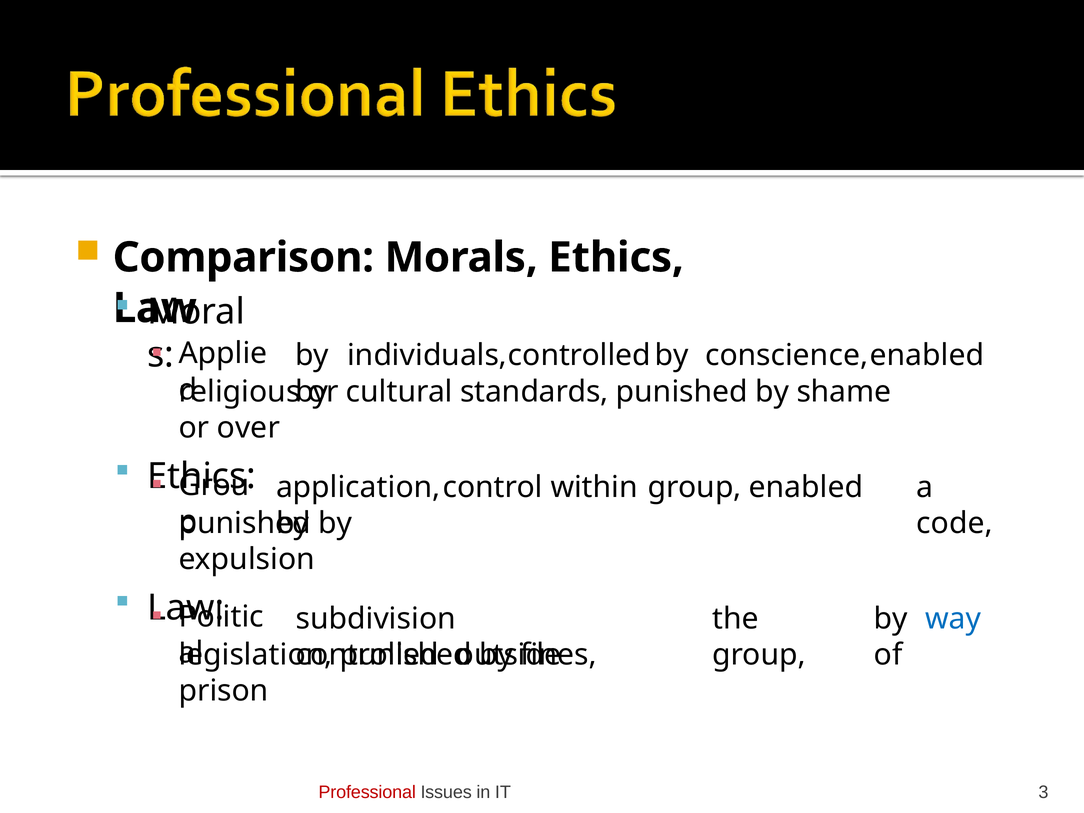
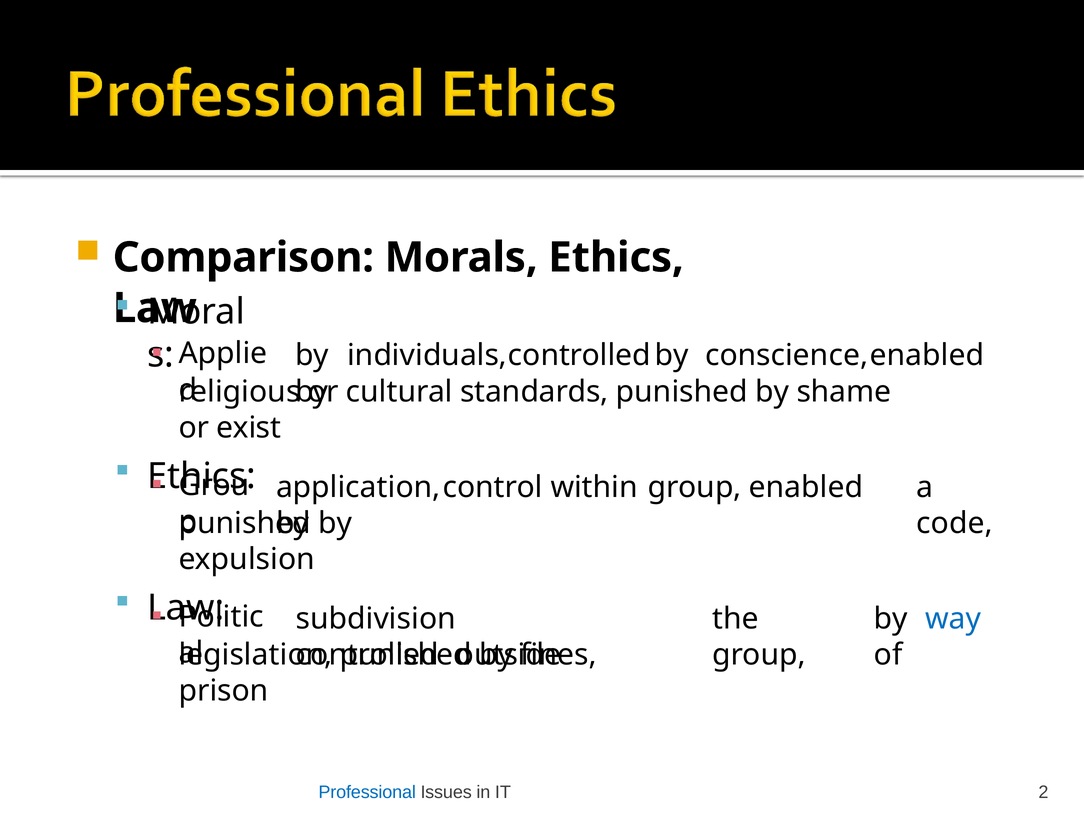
over: over -> exist (249, 428)
Professional colour: red -> blue (367, 792)
3: 3 -> 2 (1043, 792)
